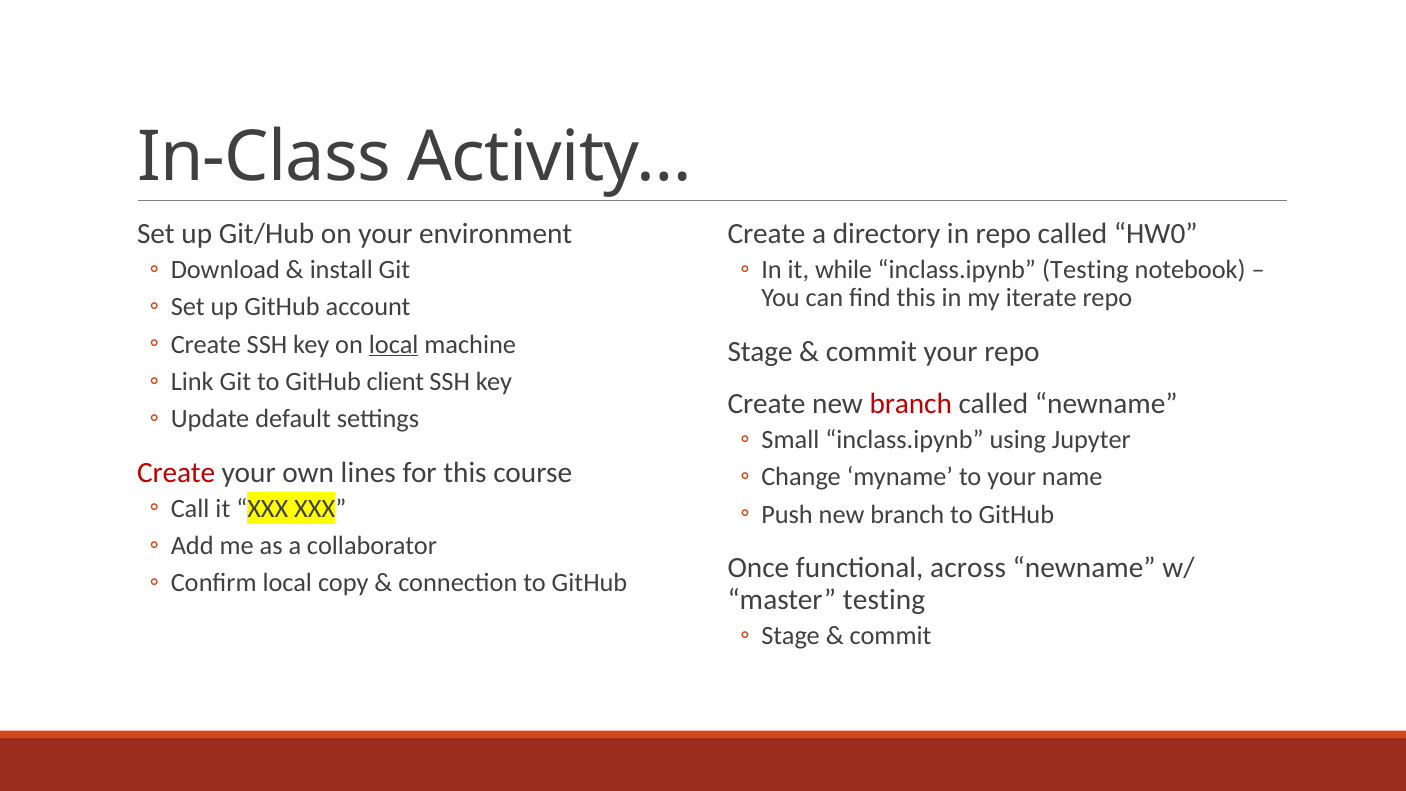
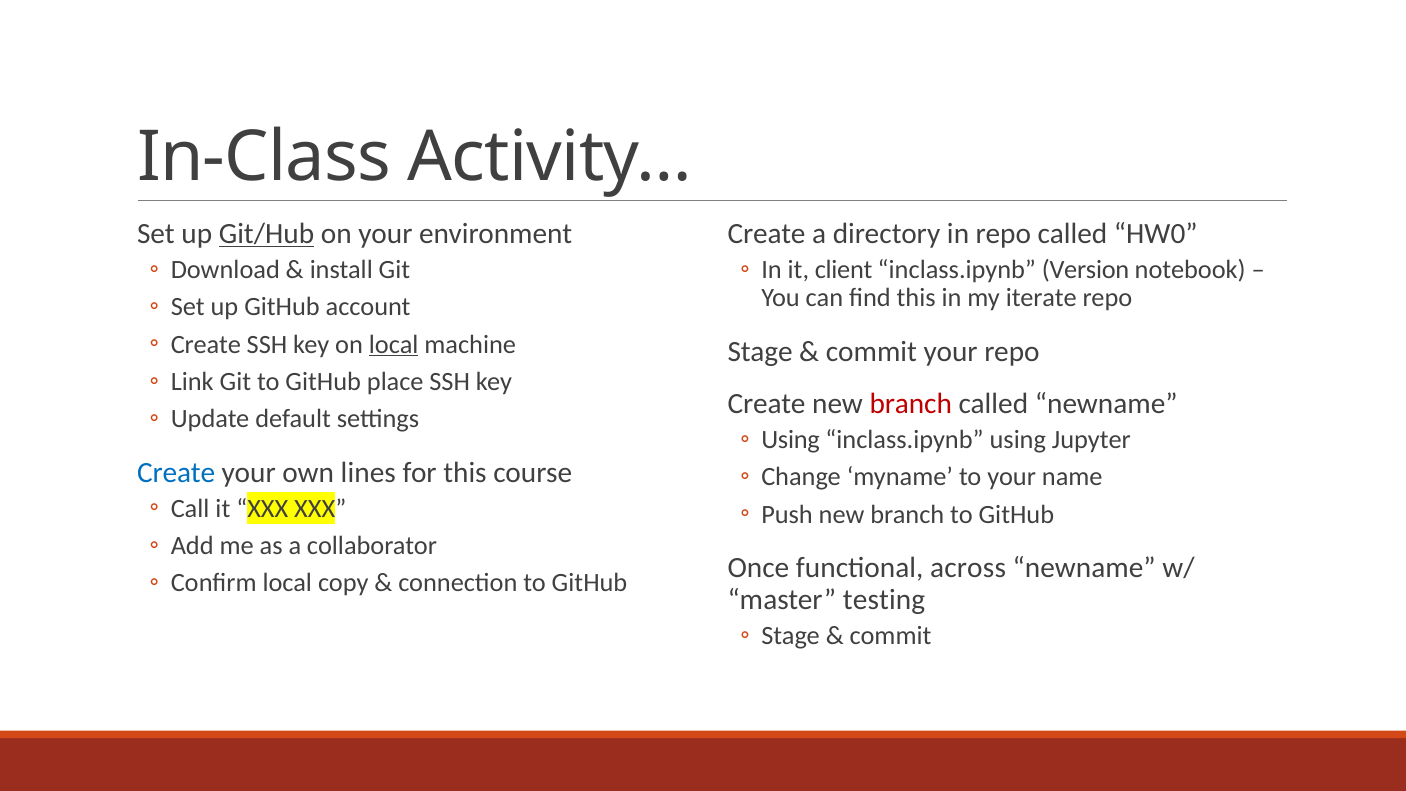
Git/Hub underline: none -> present (267, 234)
while: while -> client (844, 270)
inclass.ipynb Testing: Testing -> Version (1086, 270)
client: client -> place (395, 382)
Small: Small -> Using (791, 440)
Create colour: red -> blue (176, 472)
